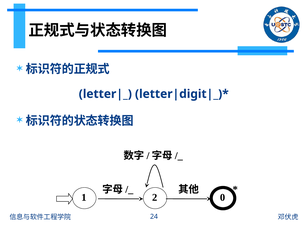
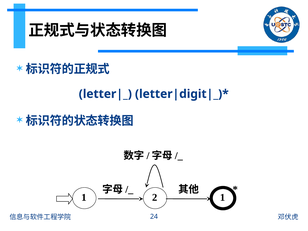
2 0: 0 -> 1 (223, 197)
